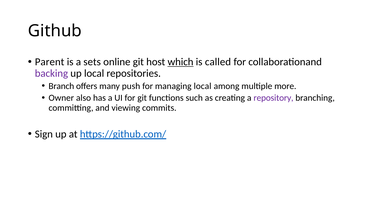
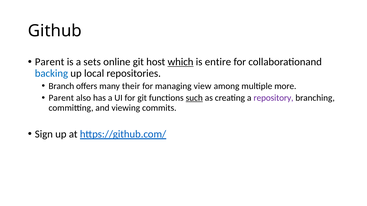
called: called -> entire (218, 62)
backing colour: purple -> blue (51, 74)
push: push -> their (131, 86)
managing local: local -> view (203, 86)
Owner: Owner -> Parent (61, 98)
such underline: none -> present (194, 98)
